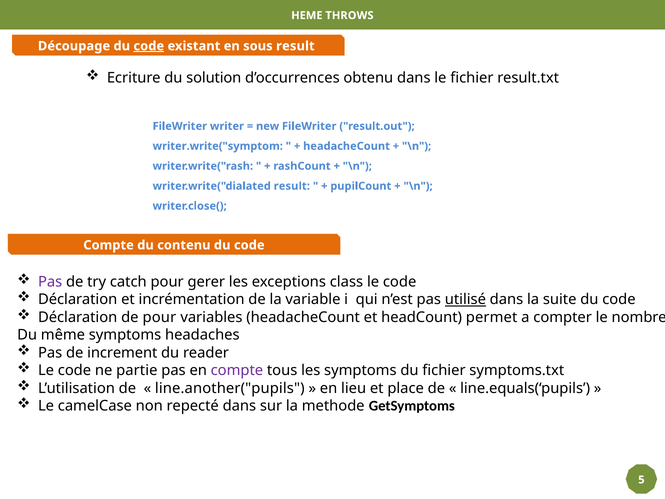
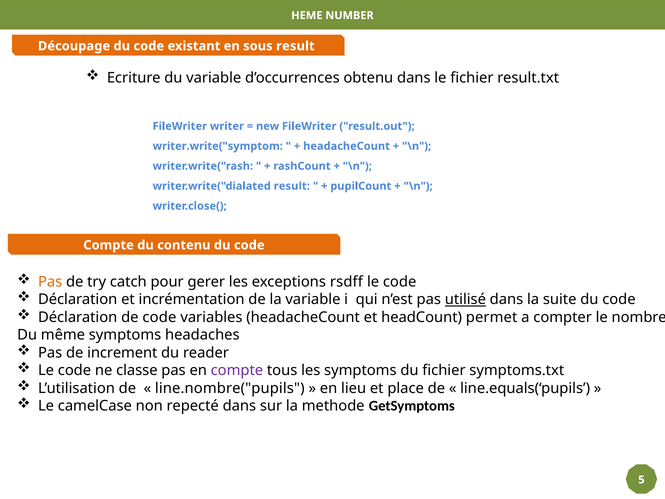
THROWS: THROWS -> NUMBER (350, 15)
code underline: present -> none (149, 46)
du solution: solution -> variable (214, 78)
Pas colour: purple -> orange (50, 282)
class: class -> rsdff (346, 282)
de pour: pour -> code (159, 317)
partie: partie -> classe (137, 370)
line.another("pupils: line.another("pupils -> line.nombre("pupils (230, 388)
